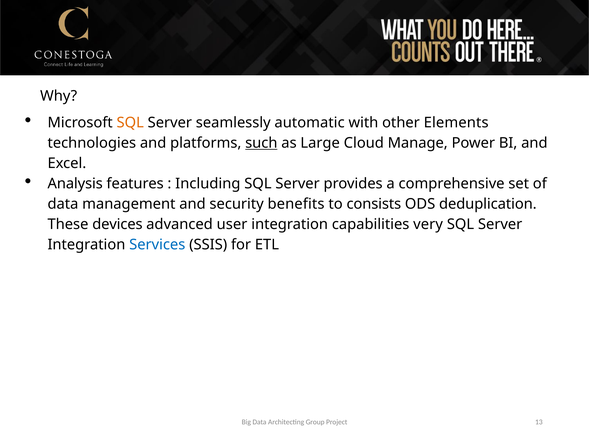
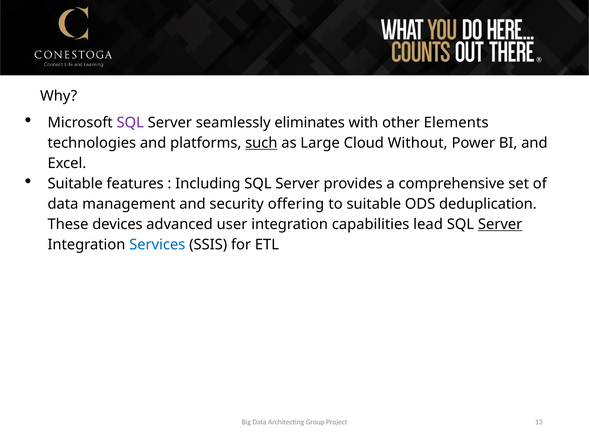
SQL colour: orange -> purple (130, 123)
automatic: automatic -> eliminates (310, 123)
Manage: Manage -> Without (418, 143)
Analysis: Analysis -> Suitable (75, 184)
benefits: benefits -> offering (296, 204)
to consists: consists -> suitable (374, 204)
very: very -> lead (428, 224)
Server underline: none -> present (500, 224)
